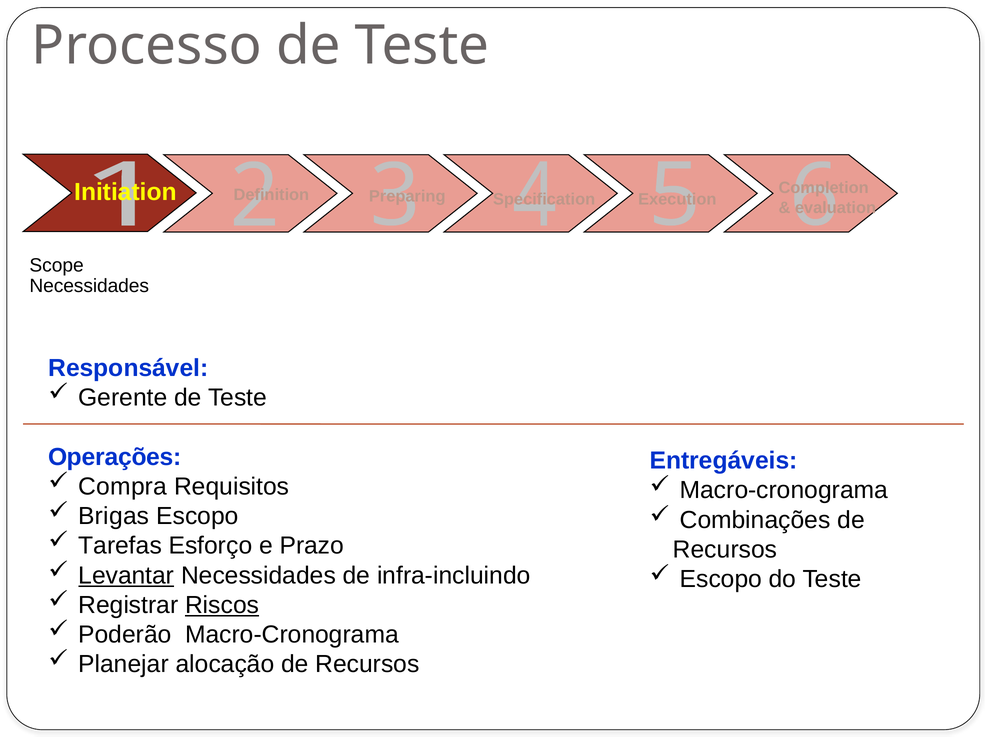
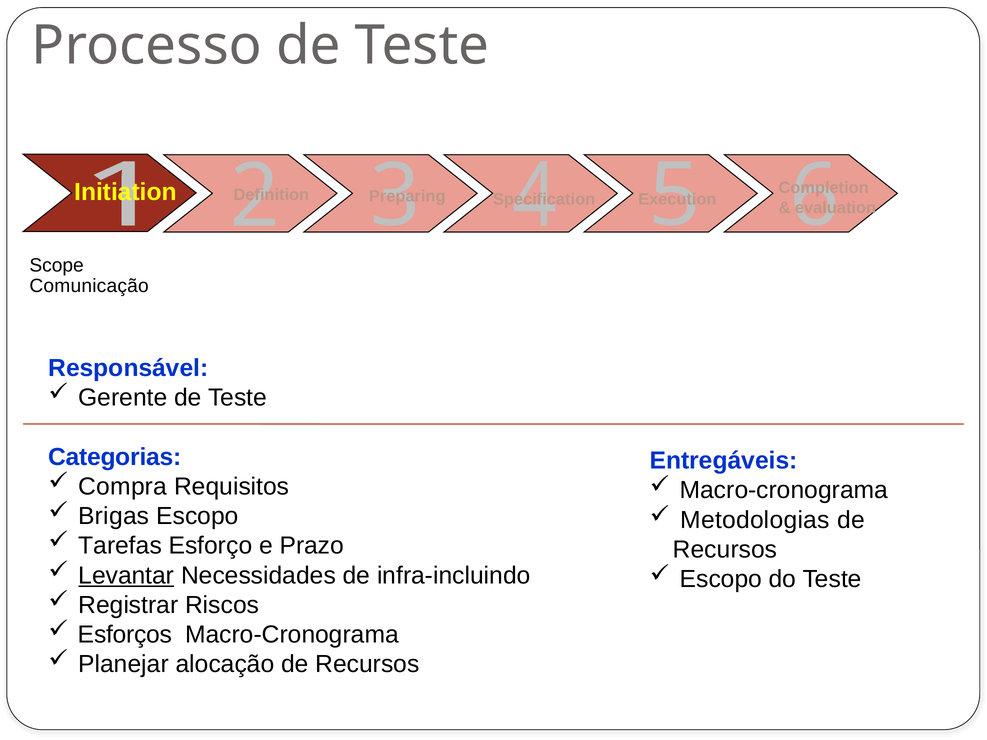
Necessidades: Necessidades -> Comunicação (89, 286)
Operações: Operações -> Categorias (115, 457)
Combinações: Combinações -> Metodologias (755, 520)
Riscos underline: present -> none (222, 605)
Poderão: Poderão -> Esforços (125, 635)
